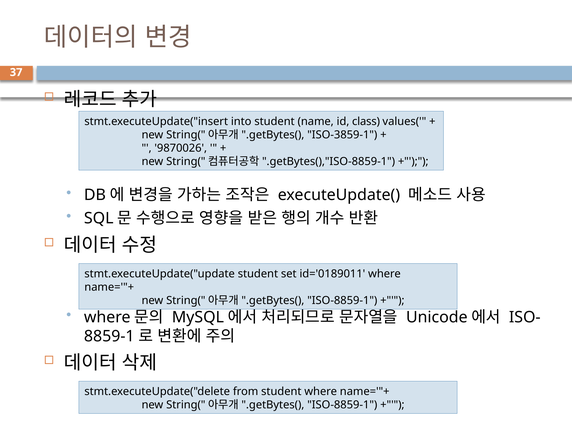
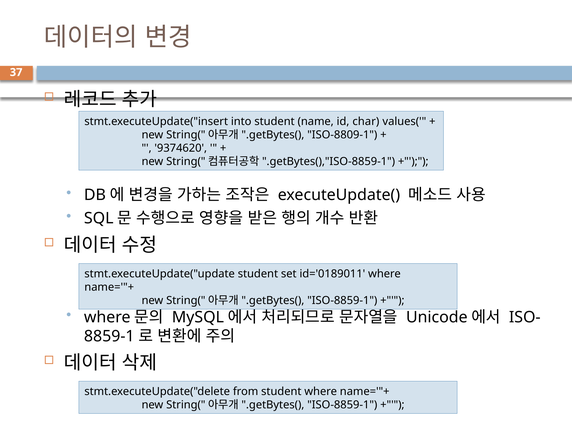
class: class -> char (366, 121)
ISO-3859-1: ISO-3859-1 -> ISO-8809-1 (342, 135)
9870026: 9870026 -> 9374620 (181, 148)
